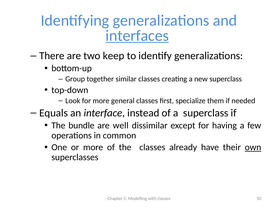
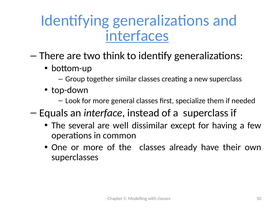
keep: keep -> think (114, 56)
bundle: bundle -> several (81, 126)
own underline: present -> none (253, 148)
